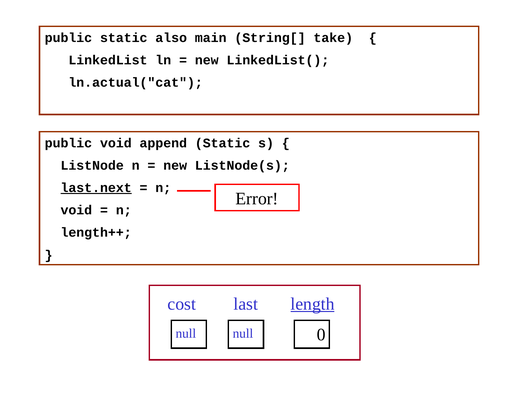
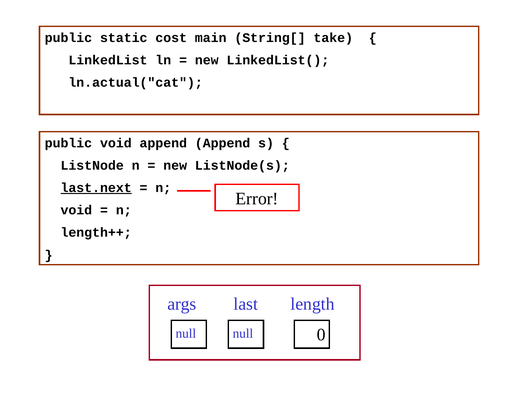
also: also -> cost (171, 38)
append Static: Static -> Append (223, 143)
cost: cost -> args (182, 304)
length underline: present -> none (313, 304)
